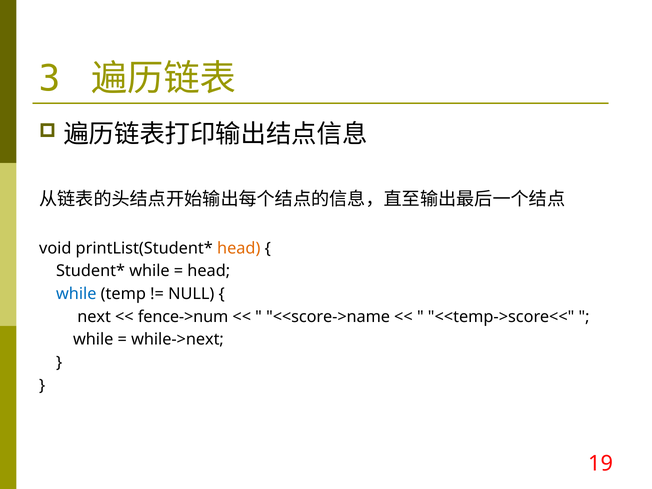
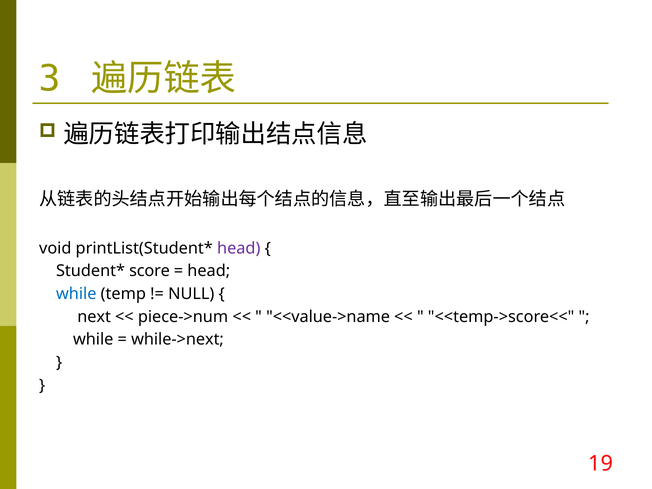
head colour: orange -> purple (239, 248)
while: while -> score (150, 271)
fence->num: fence->num -> piece->num (183, 317)
<<score->name: <<score->name -> <<value->name (328, 317)
